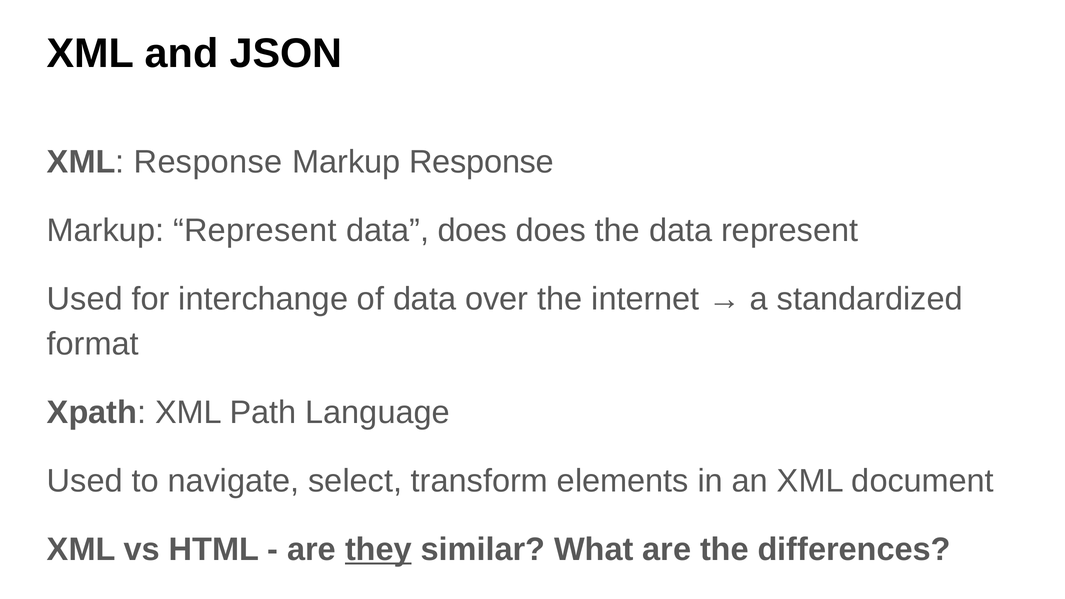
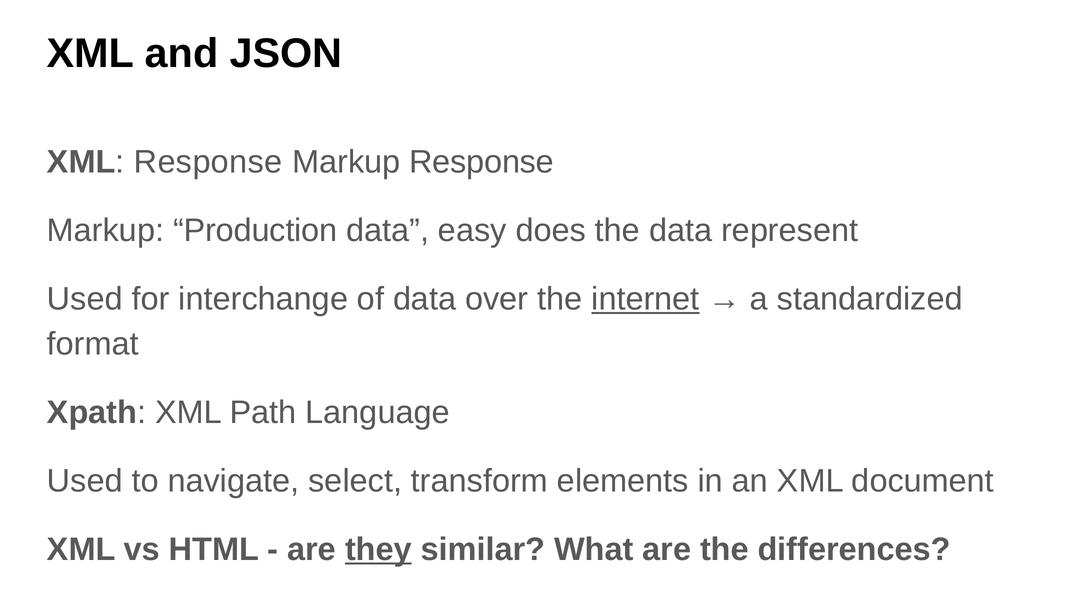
Markup Represent: Represent -> Production (255, 231)
data does: does -> easy (472, 231)
internet underline: none -> present (645, 299)
